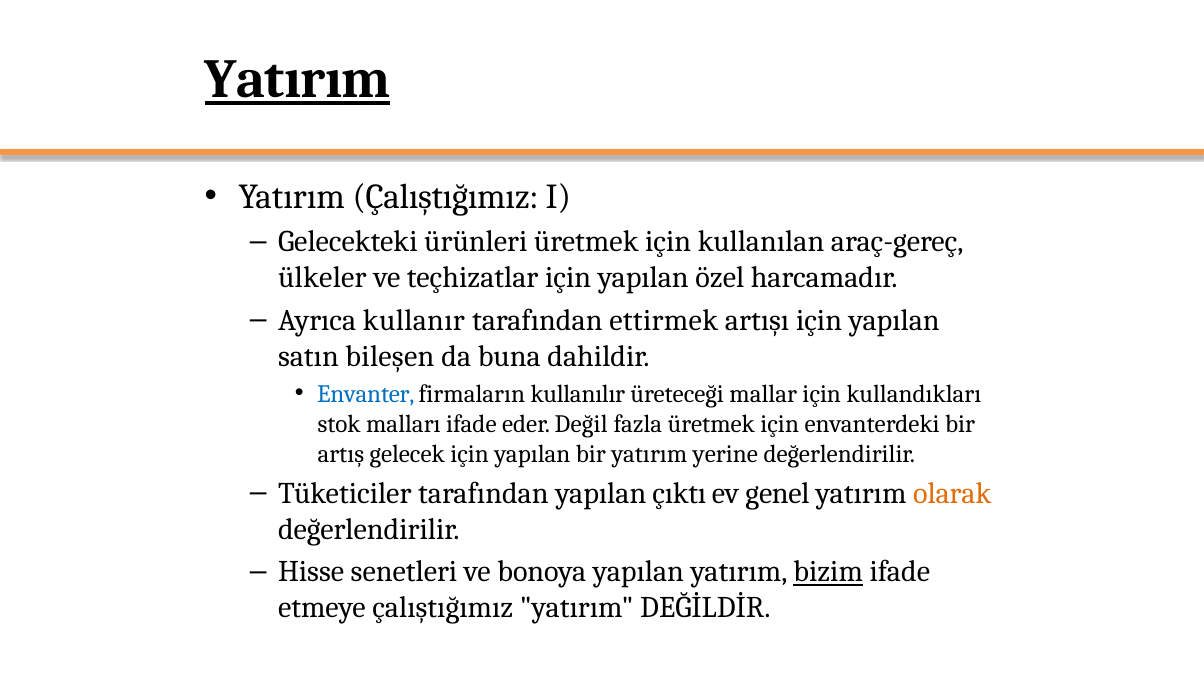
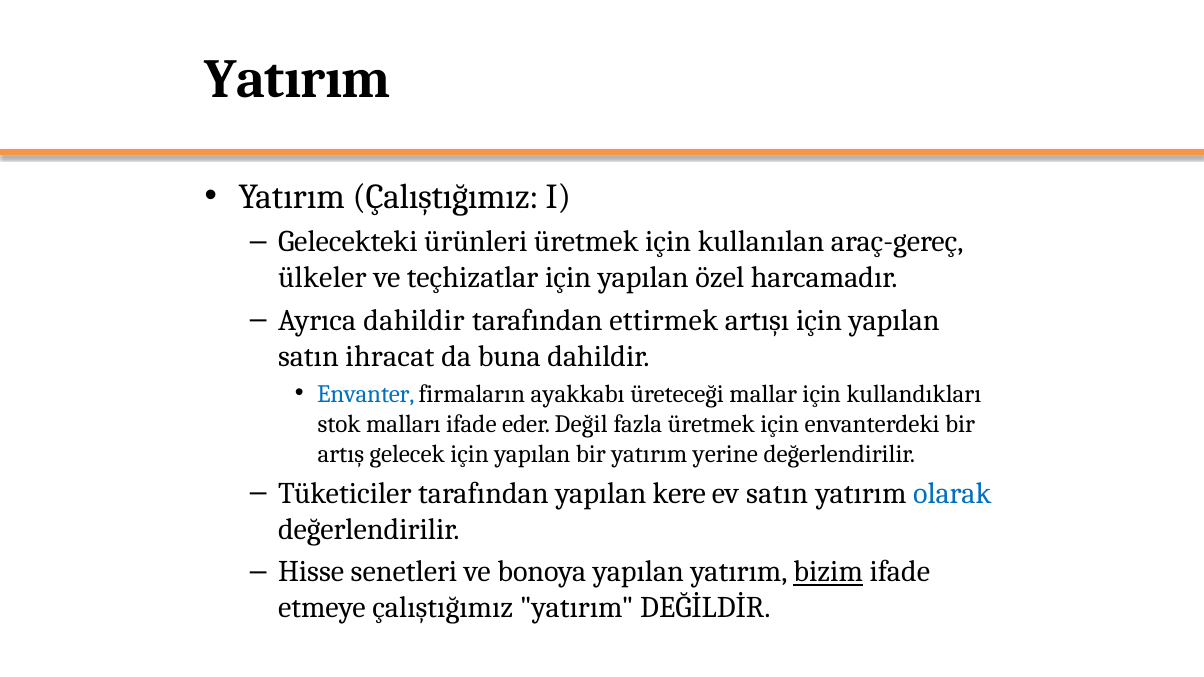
Yatırım underline: present -> none (298, 79)
Ayrıca kullanır: kullanır -> dahildir (414, 320)
bileşen: bileşen -> ihracat (390, 356)
kullanılır: kullanılır -> ayakkabı (578, 394)
çıktı: çıktı -> kere (679, 494)
ev genel: genel -> satın (777, 494)
olarak colour: orange -> blue (952, 494)
